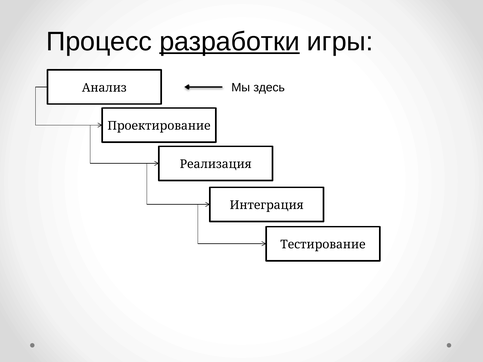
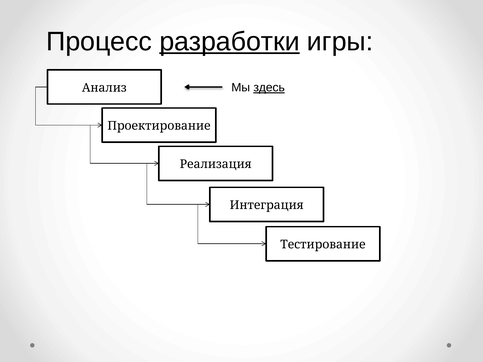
здесь underline: none -> present (269, 88)
